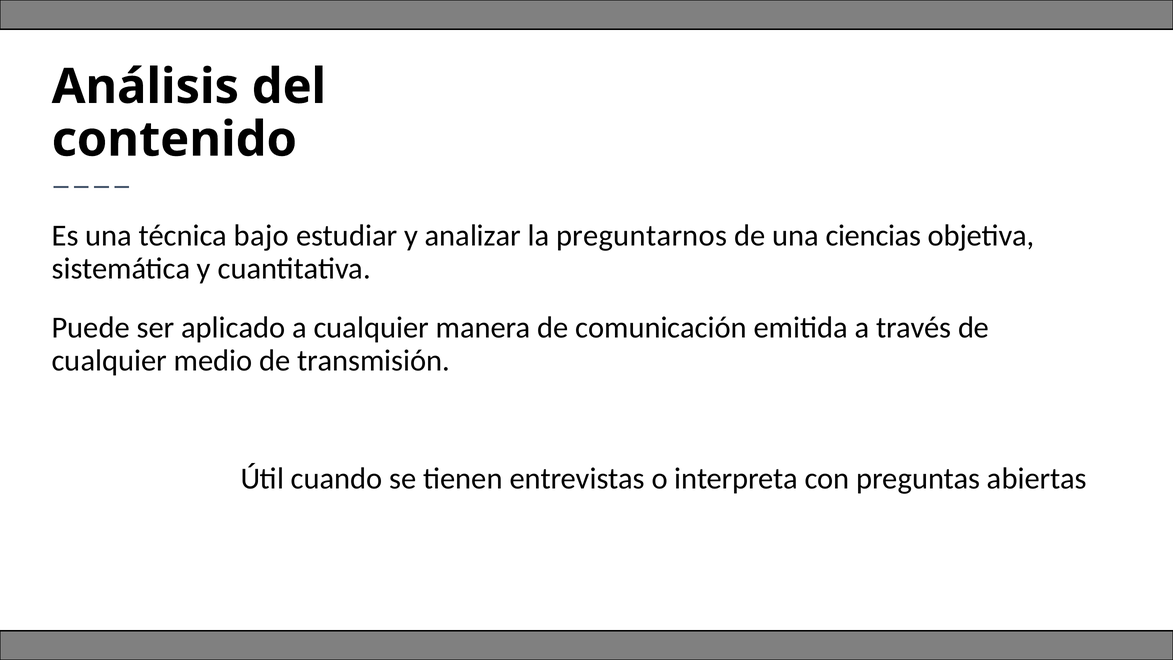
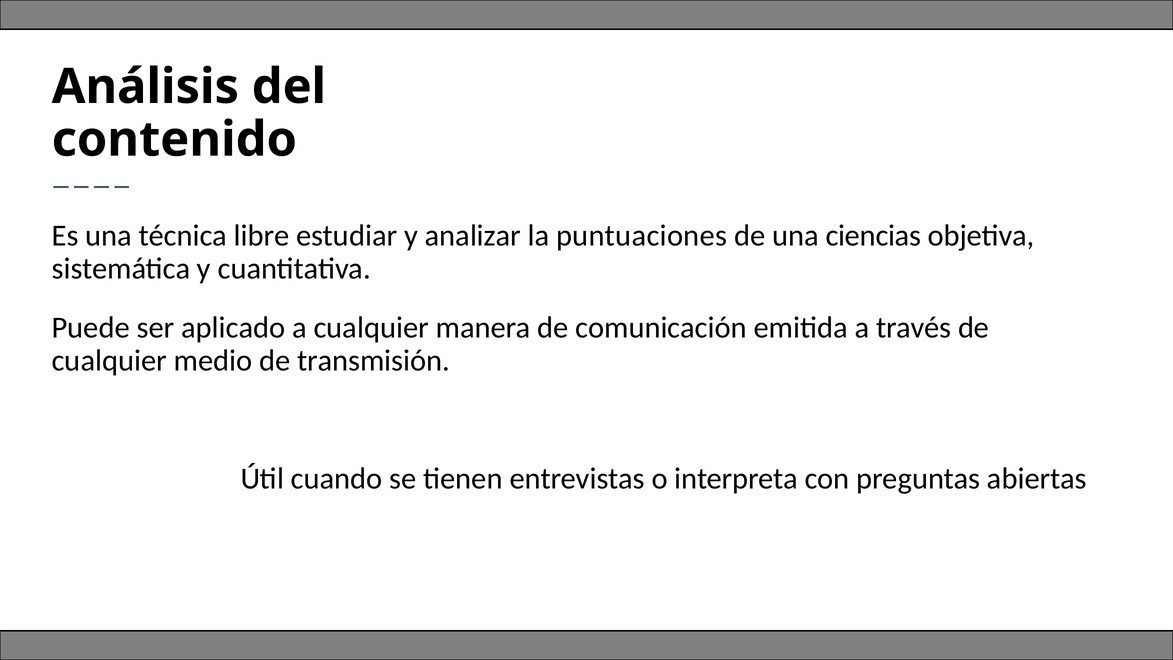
bajo: bajo -> libre (262, 236)
preguntarnos: preguntarnos -> puntuaciones (642, 236)
